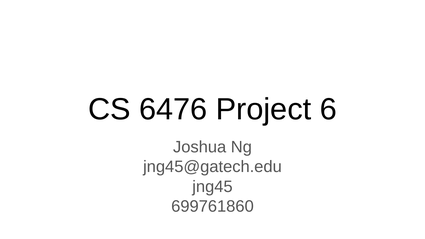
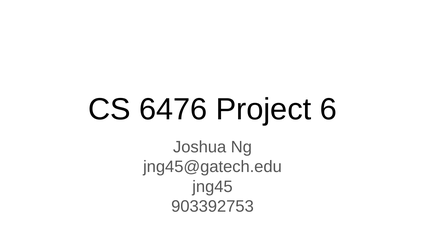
699761860: 699761860 -> 903392753 (212, 207)
